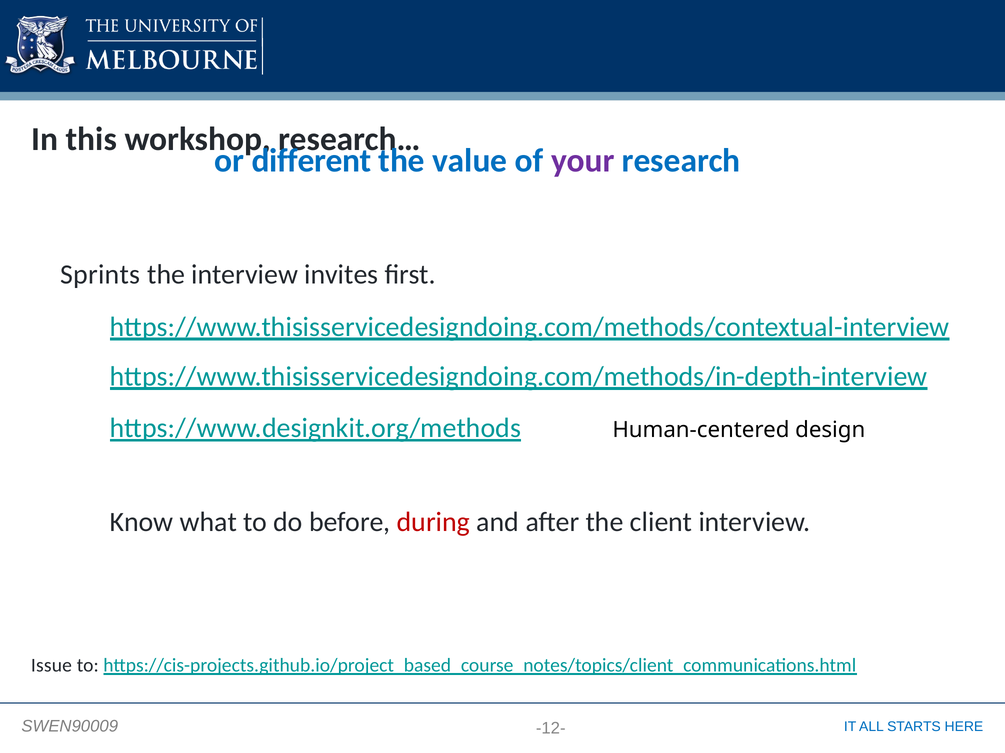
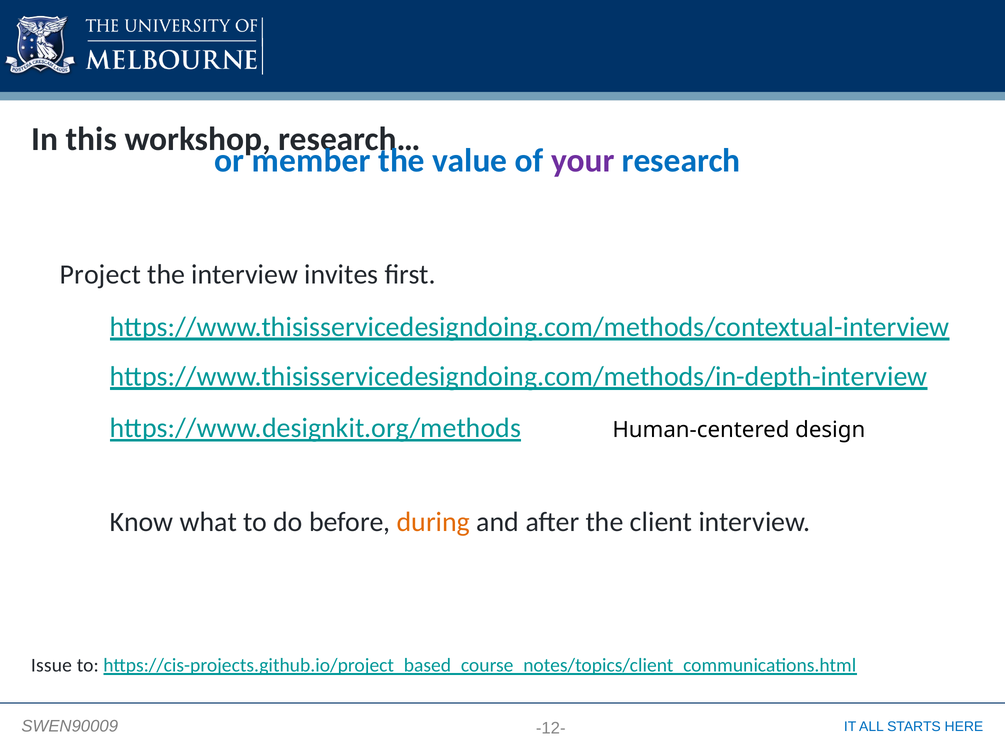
different: different -> member (311, 161)
Sprints: Sprints -> Project (100, 275)
during colour: red -> orange (433, 523)
